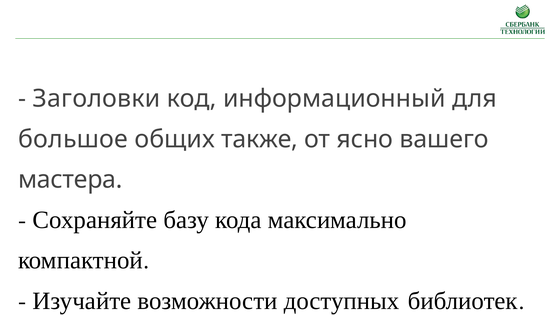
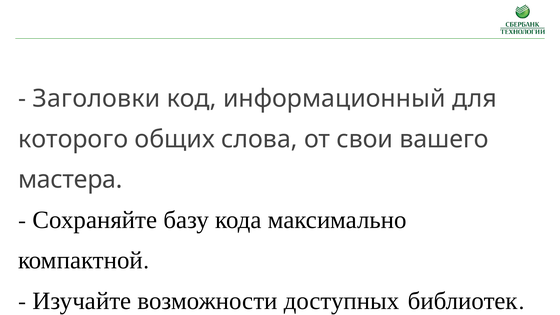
большое: большое -> которого (73, 139)
также: также -> слова (259, 139)
ясно: ясно -> свои (365, 139)
